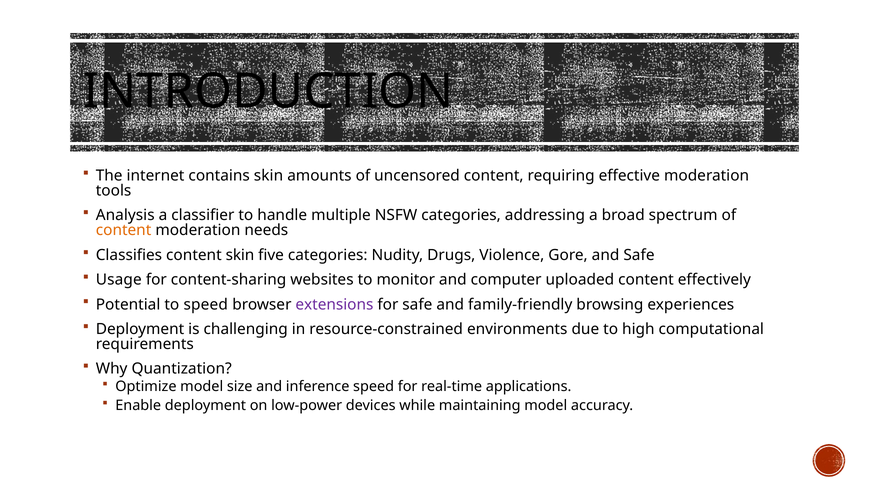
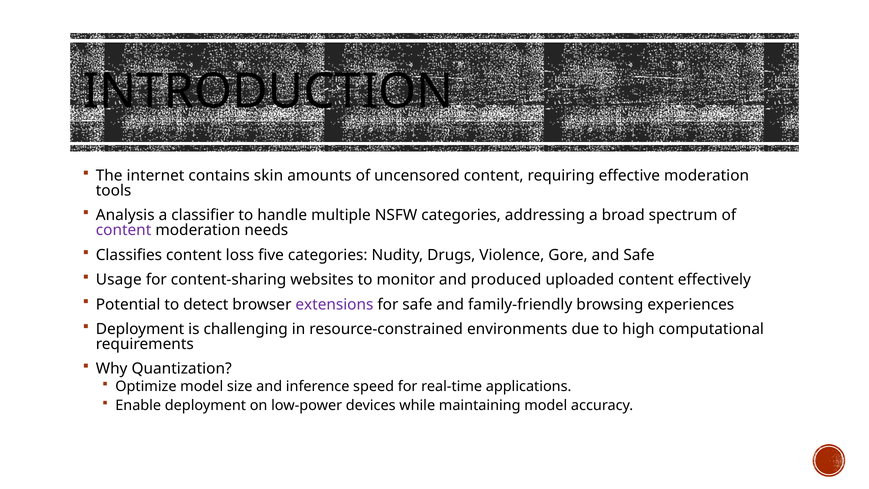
content colour: orange -> purple (124, 230)
content skin: skin -> loss (240, 255)
computer: computer -> produced (506, 280)
to speed: speed -> detect (206, 304)
